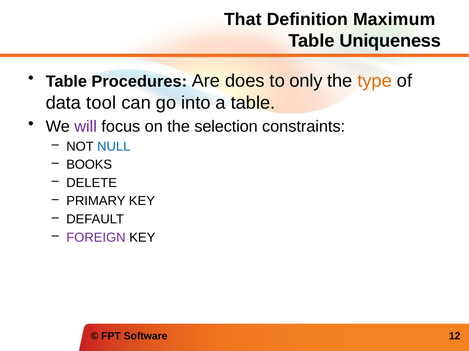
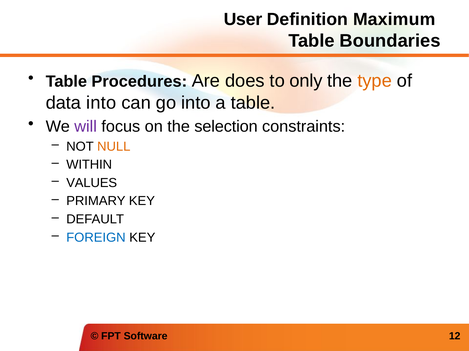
That: That -> User (243, 19)
Uniqueness: Uniqueness -> Boundaries (390, 41)
data tool: tool -> into (101, 103)
NULL colour: blue -> orange (114, 147)
BOOKS: BOOKS -> WITHIN (89, 165)
DELETE: DELETE -> VALUES (92, 183)
FOREIGN colour: purple -> blue (96, 238)
